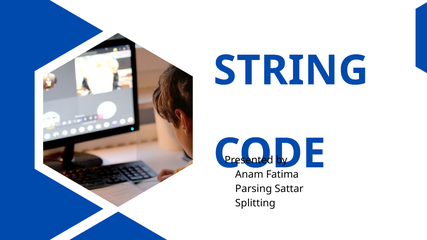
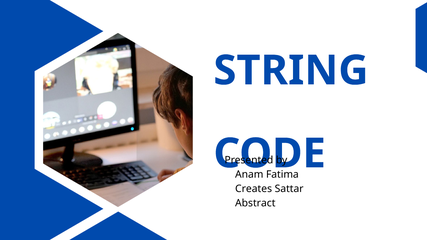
Parsing: Parsing -> Creates (254, 189)
Splitting: Splitting -> Abstract (255, 203)
